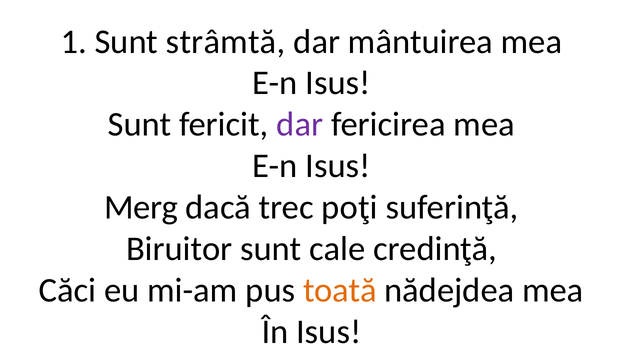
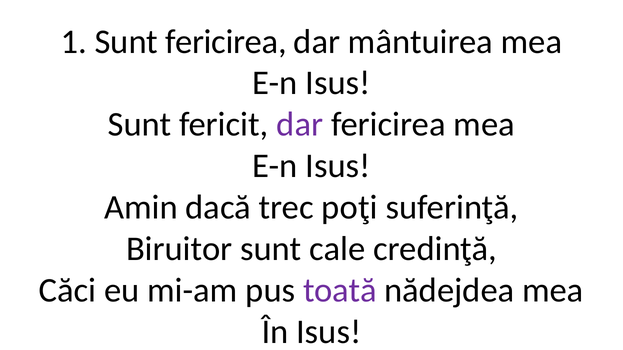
Sunt strâmtă: strâmtă -> fericirea (226, 42)
Merg: Merg -> Amin (141, 208)
toată colour: orange -> purple (340, 291)
